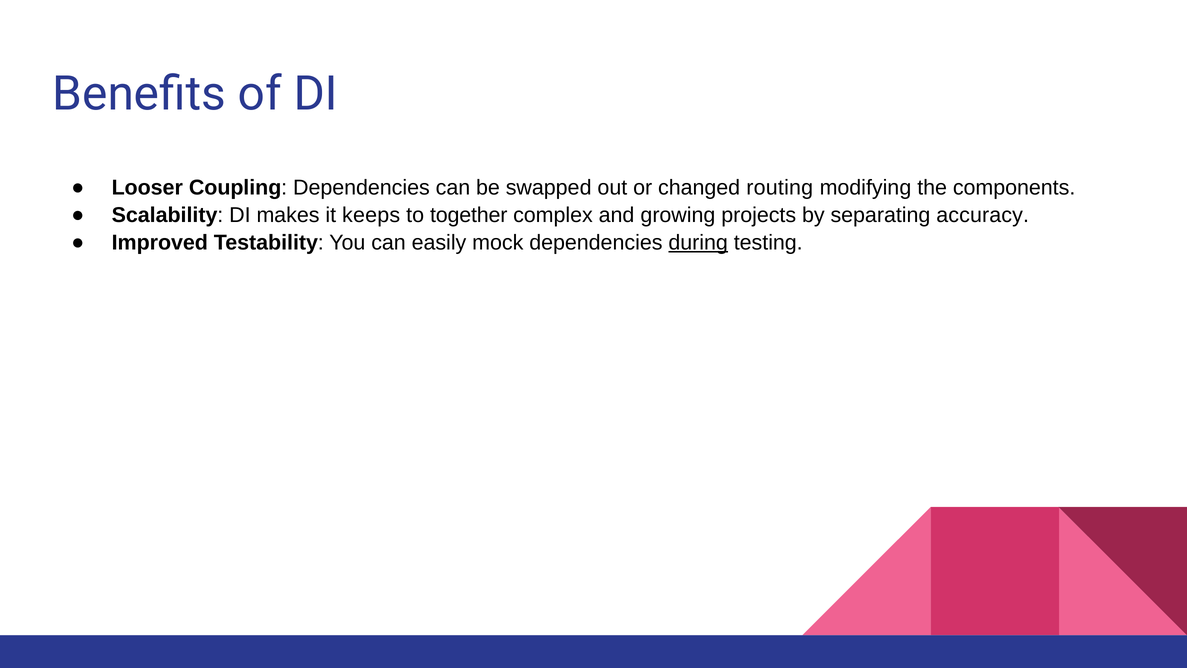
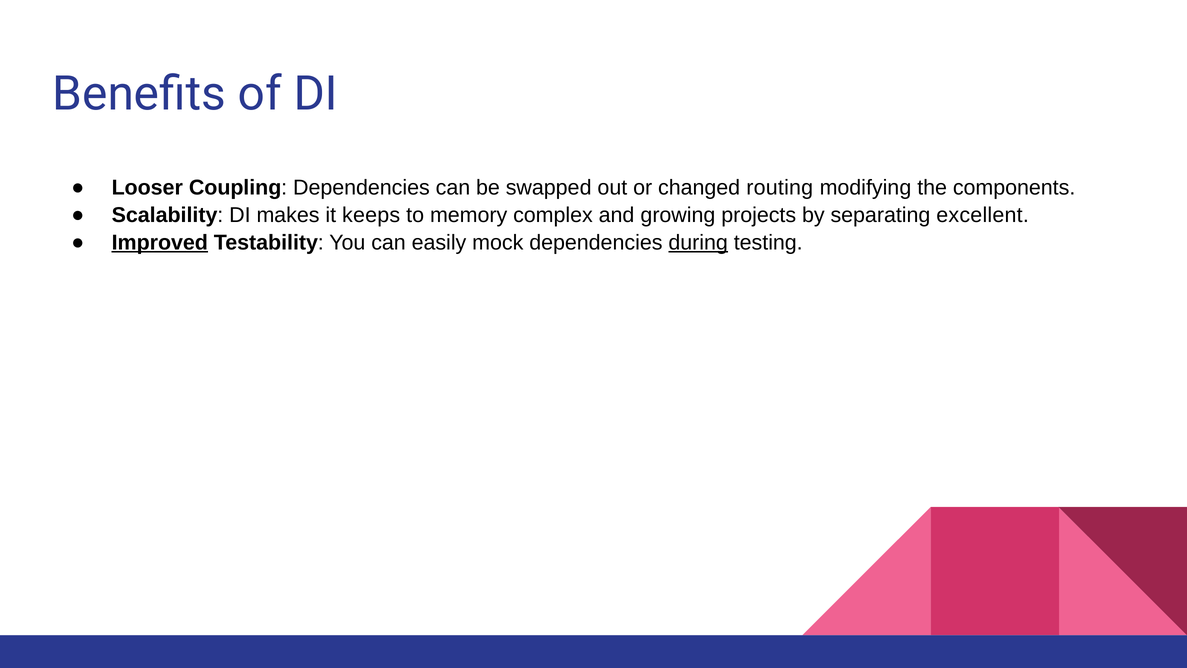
together: together -> memory (469, 215)
accuracy: accuracy -> excellent (983, 215)
Improved underline: none -> present (160, 242)
